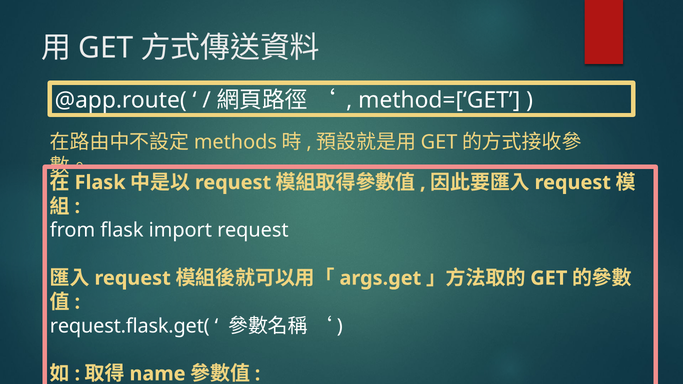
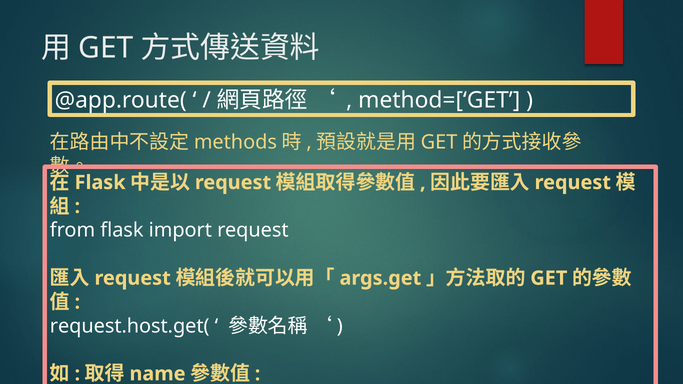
request.flask.get(: request.flask.get( -> request.host.get( (130, 326)
